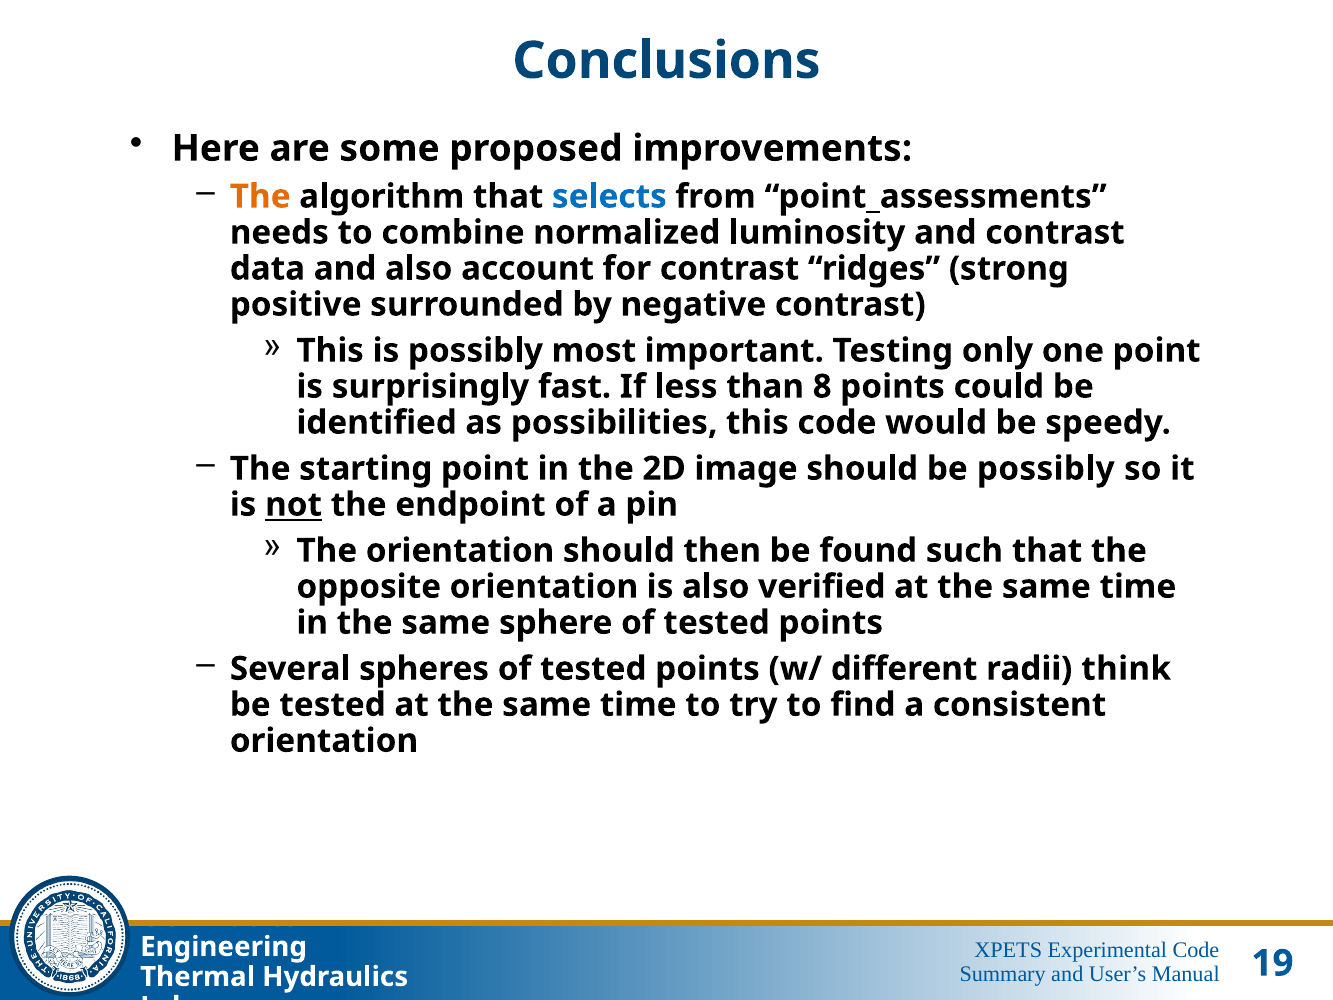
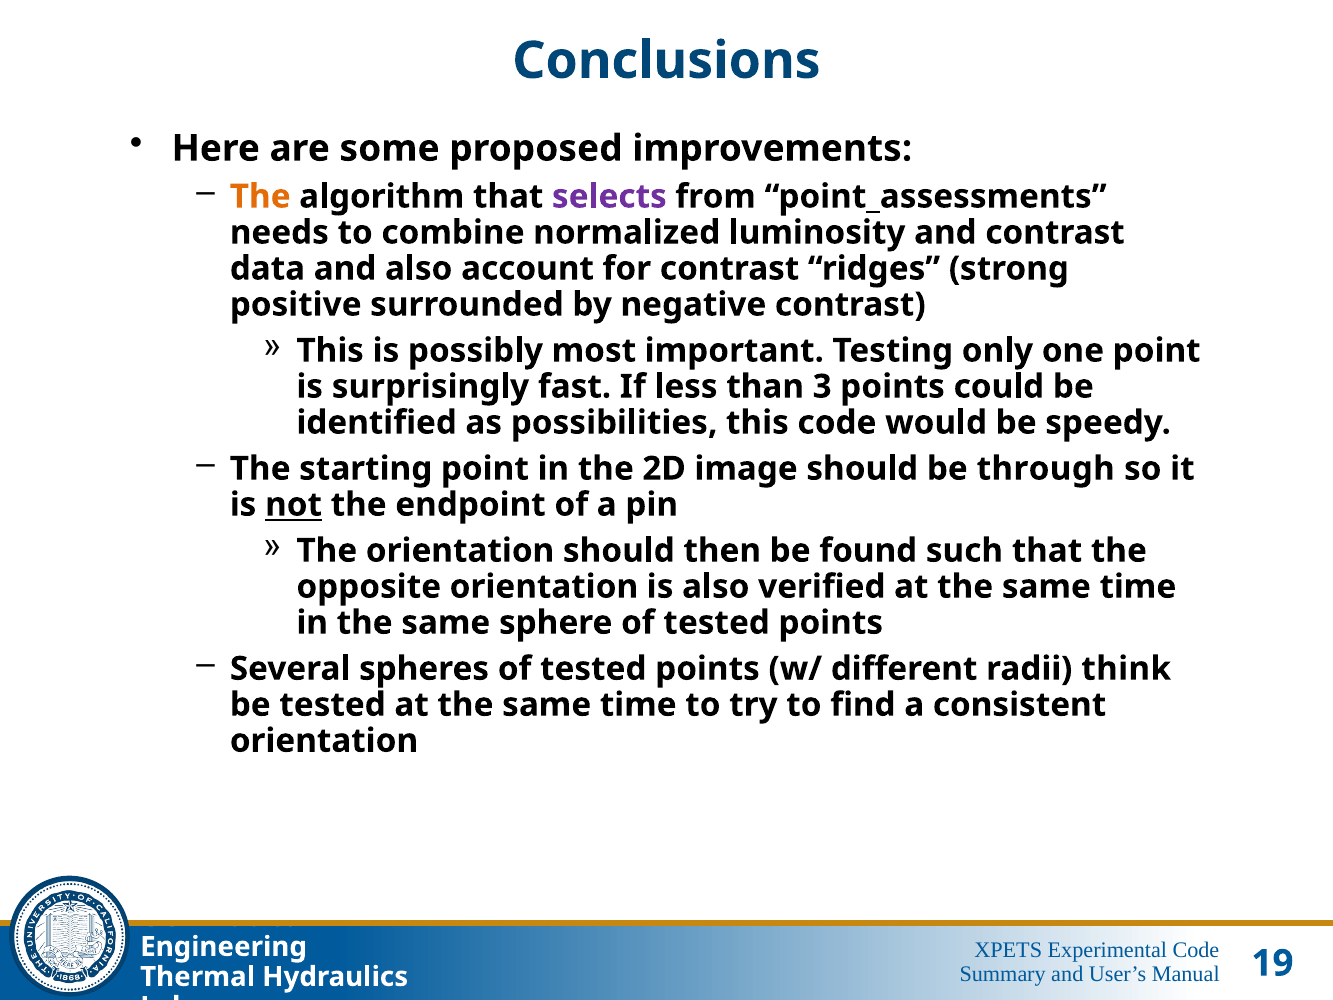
selects colour: blue -> purple (609, 196)
8: 8 -> 3 (822, 386)
be possibly: possibly -> through (1046, 469)
